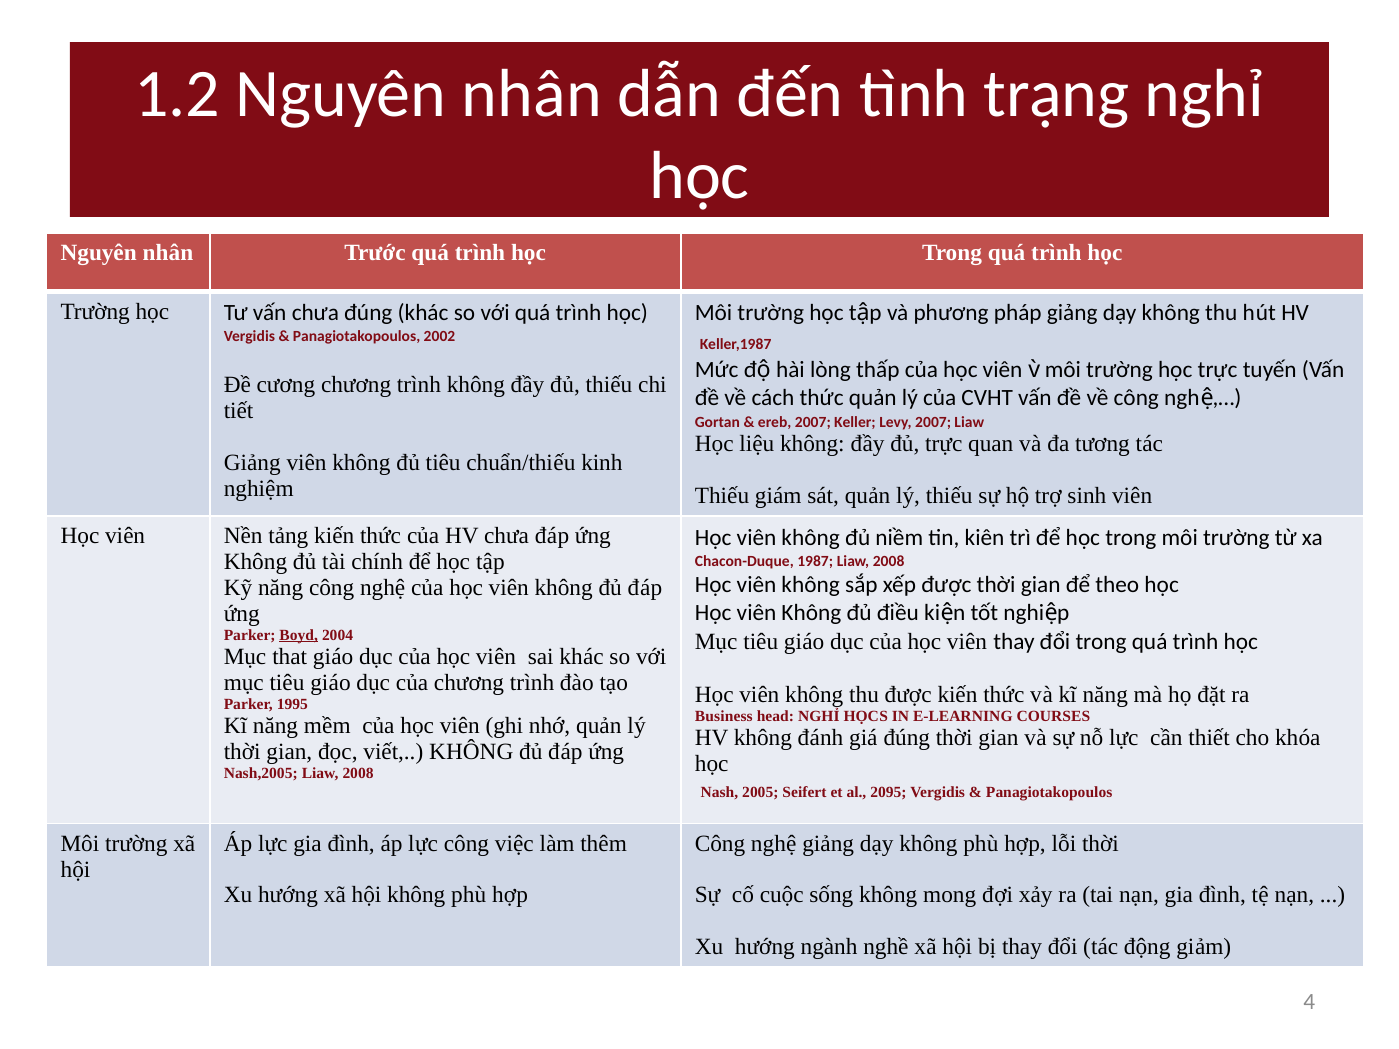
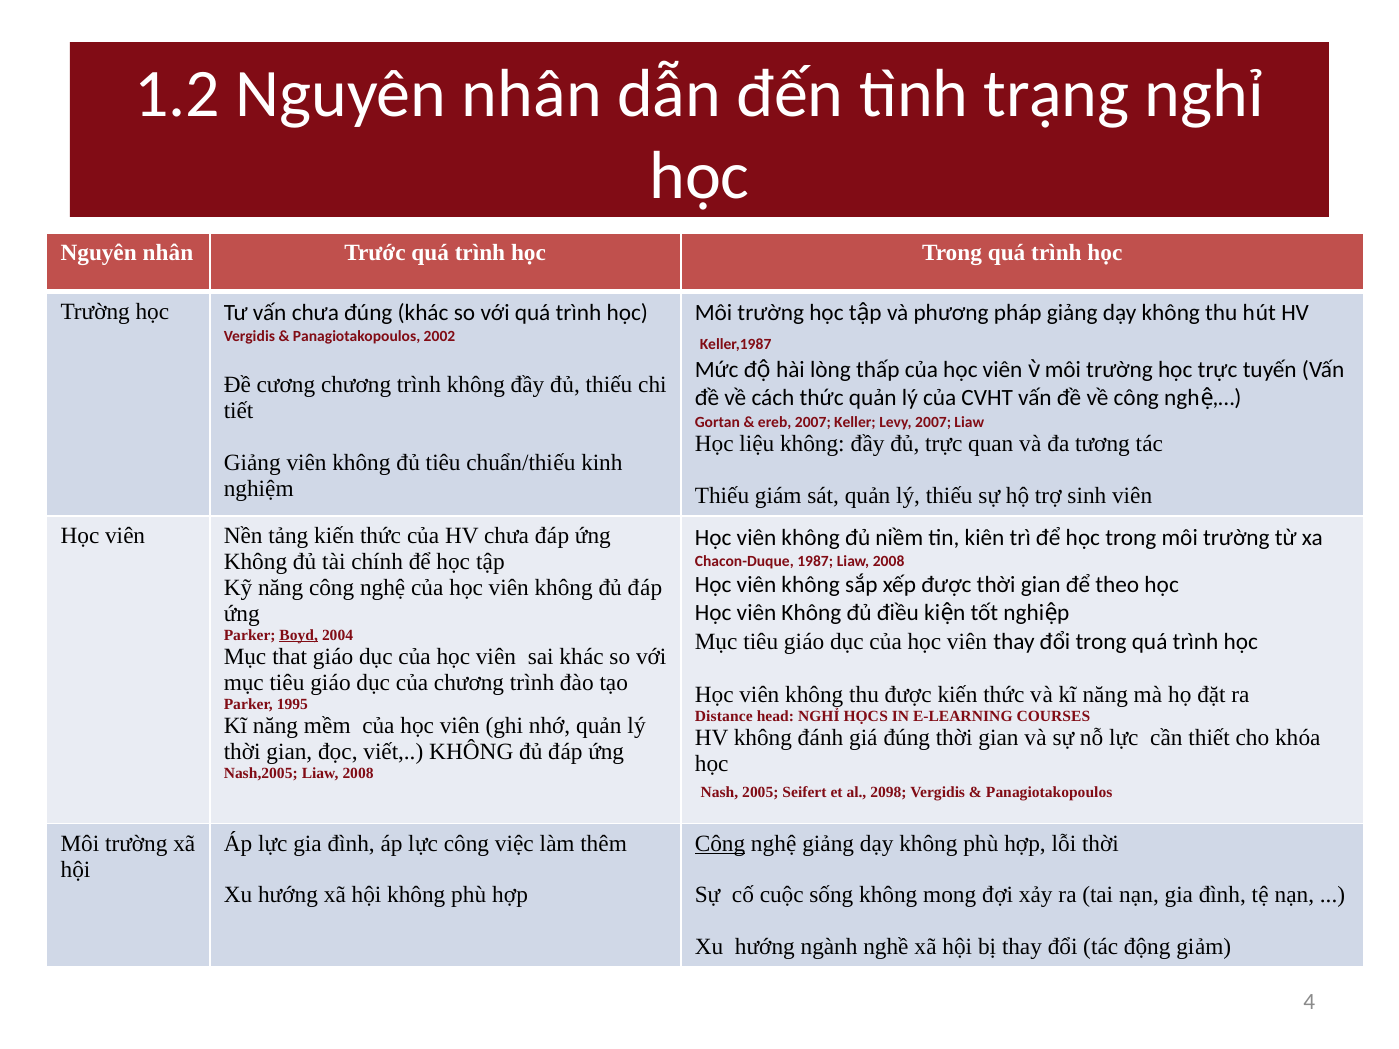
Business: Business -> Distance (724, 716)
2095: 2095 -> 2098 (888, 792)
Công underline: none -> present (720, 844)
